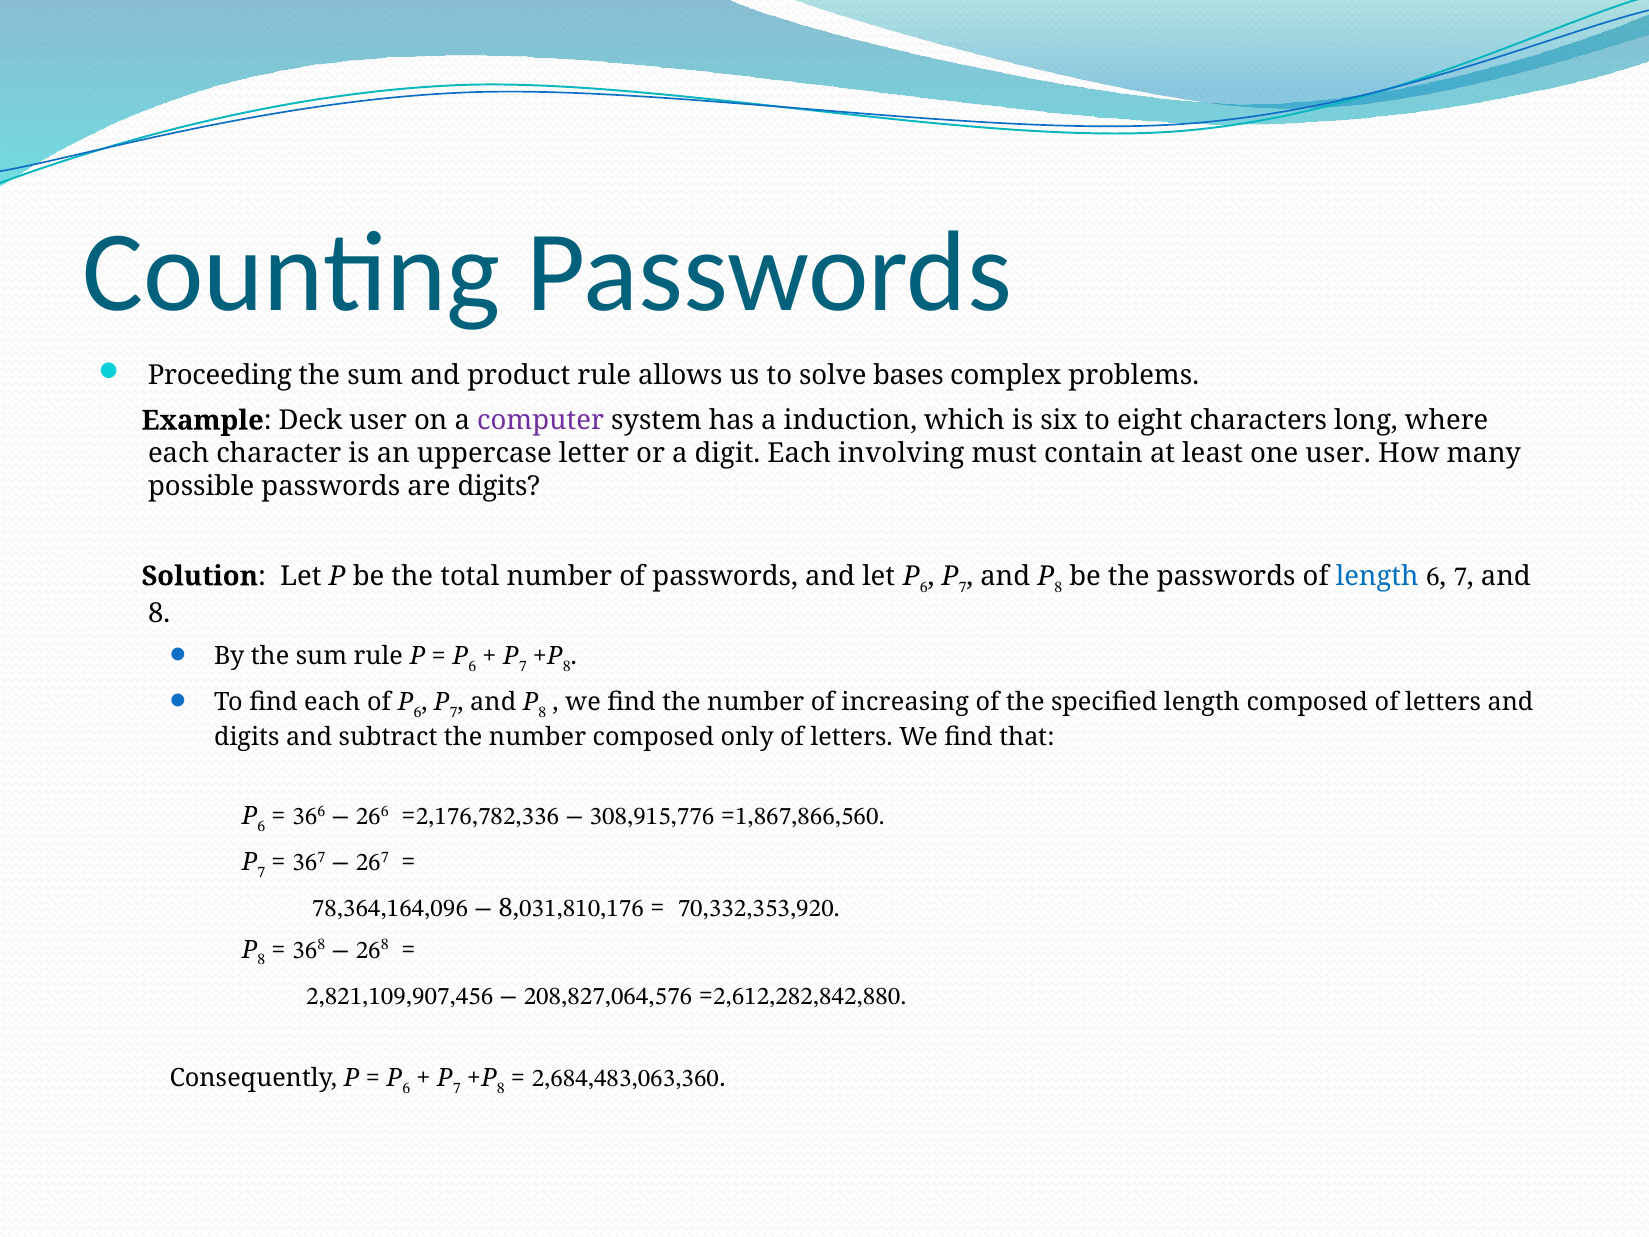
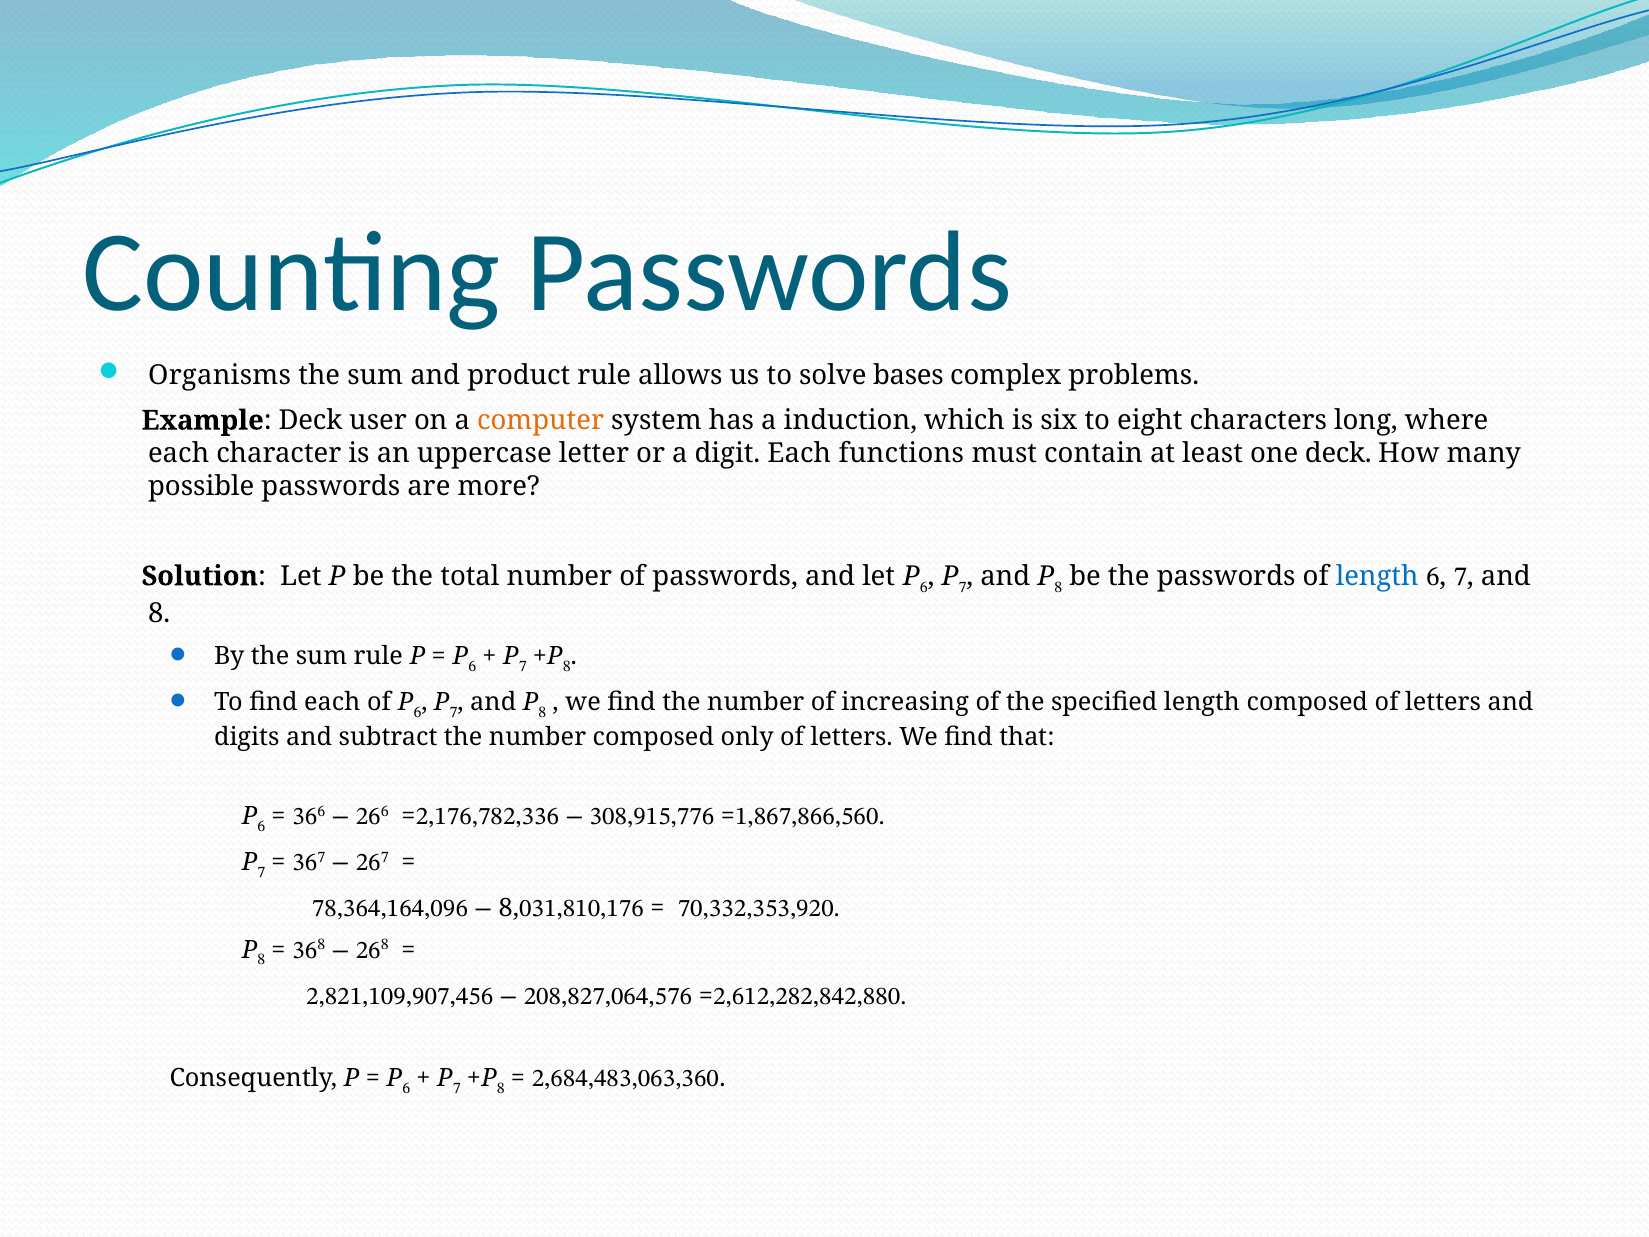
Proceeding: Proceeding -> Organisms (220, 376)
computer colour: purple -> orange (541, 420)
involving: involving -> functions (901, 453)
one user: user -> deck (1338, 453)
are digits: digits -> more (499, 486)
